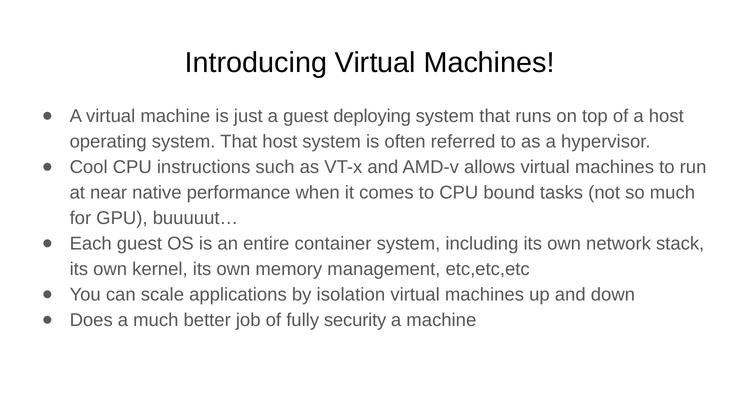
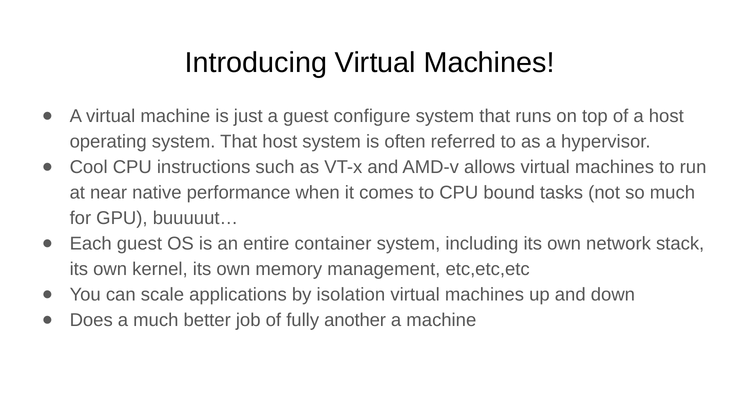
deploying: deploying -> configure (372, 116)
security: security -> another (355, 321)
